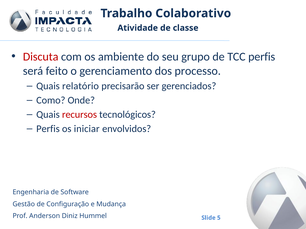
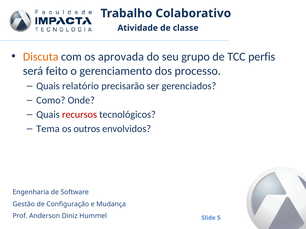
Discuta colour: red -> orange (41, 57)
ambiente: ambiente -> aprovada (121, 57)
Perfis: Perfis -> Tema (48, 129)
iniciar: iniciar -> outros (87, 129)
